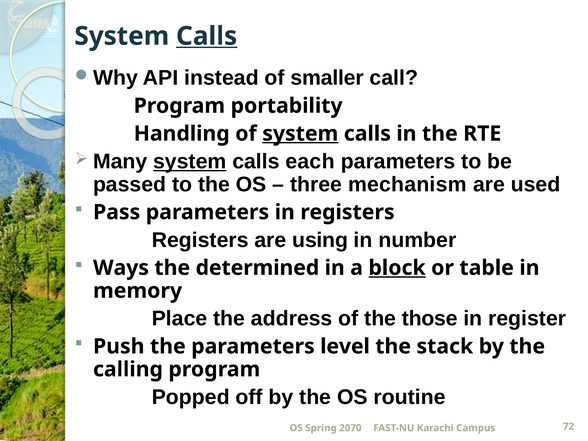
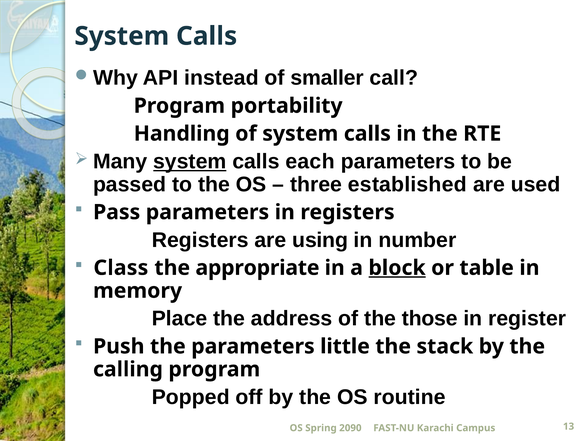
Calls underline: present -> none (207, 36)
system underline: present -> none (300, 134)
mechanism: mechanism -> established (407, 184)
Ways: Ways -> Class (121, 268)
determined: determined -> appropriate (257, 268)
level: level -> little (345, 346)
2070: 2070 -> 2090 (350, 428)
72: 72 -> 13 (569, 426)
